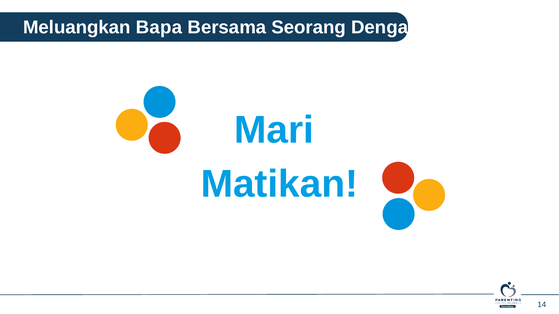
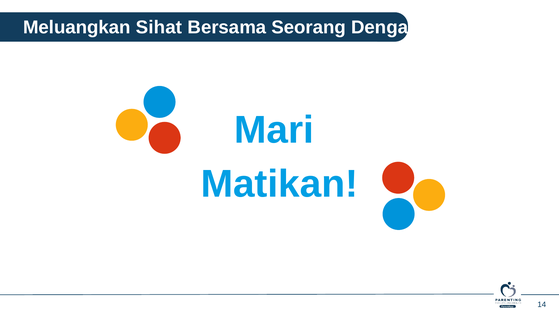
Bapa: Bapa -> Sihat (159, 27)
